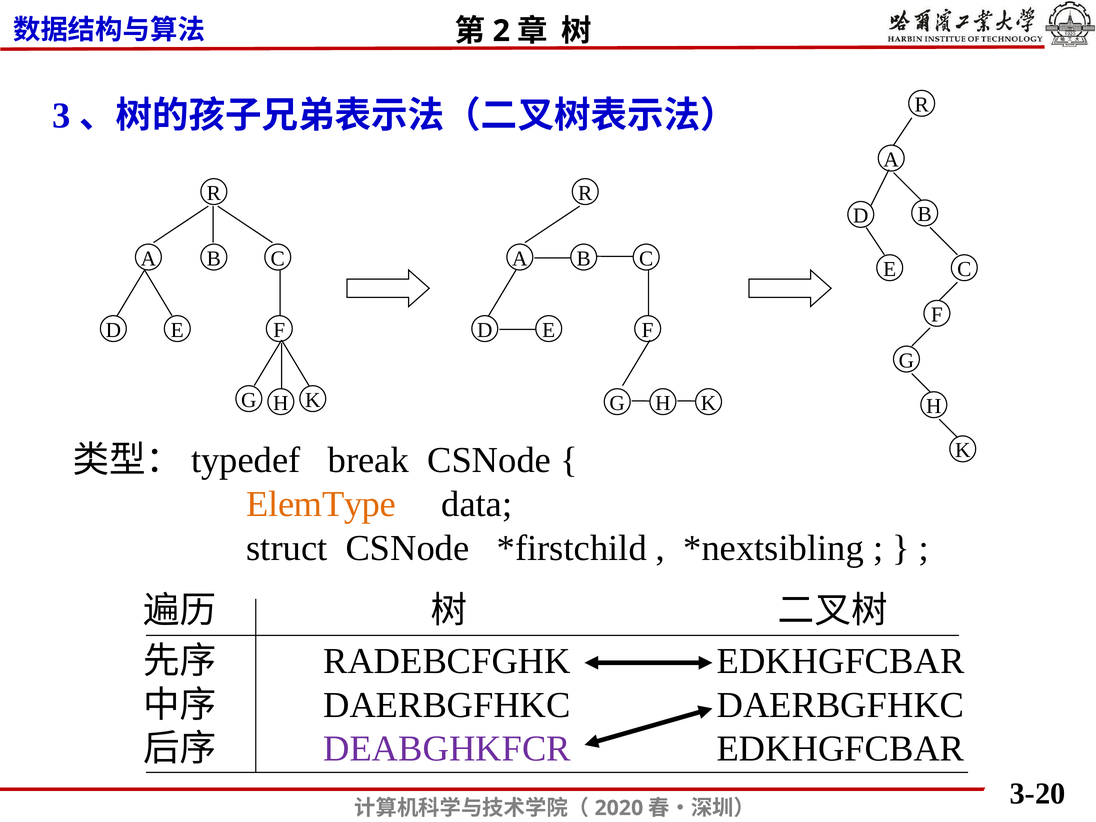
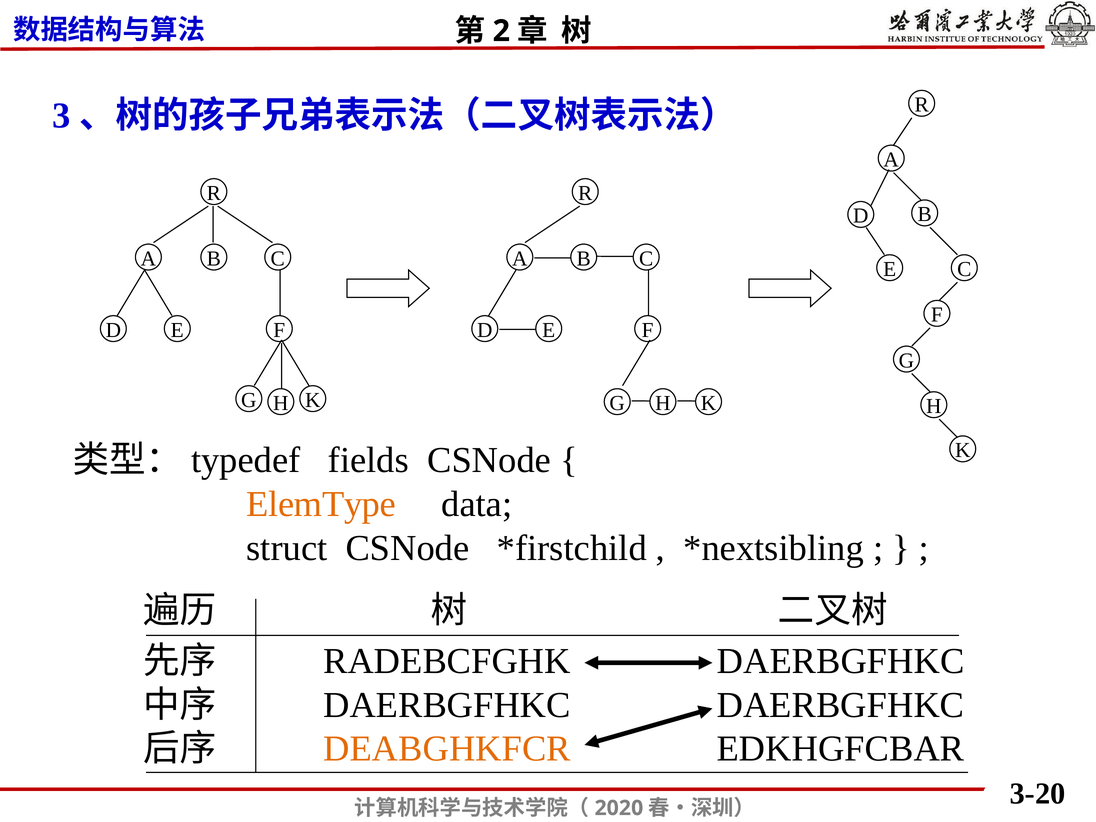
break: break -> fields (368, 460)
RADEBCFGHK EDKHGFCBAR: EDKHGFCBAR -> DAERBGFHKC (841, 661)
DEABGHKFCR colour: purple -> orange (447, 749)
